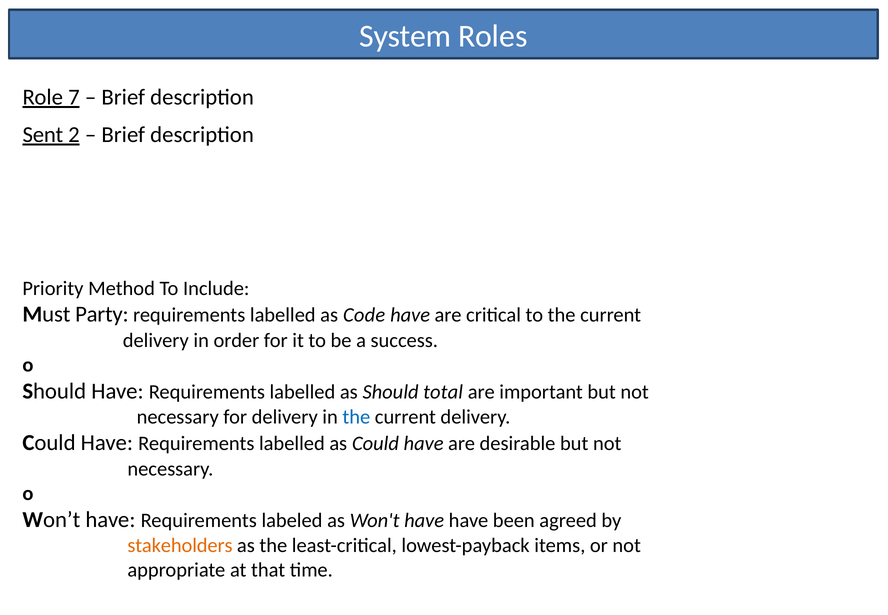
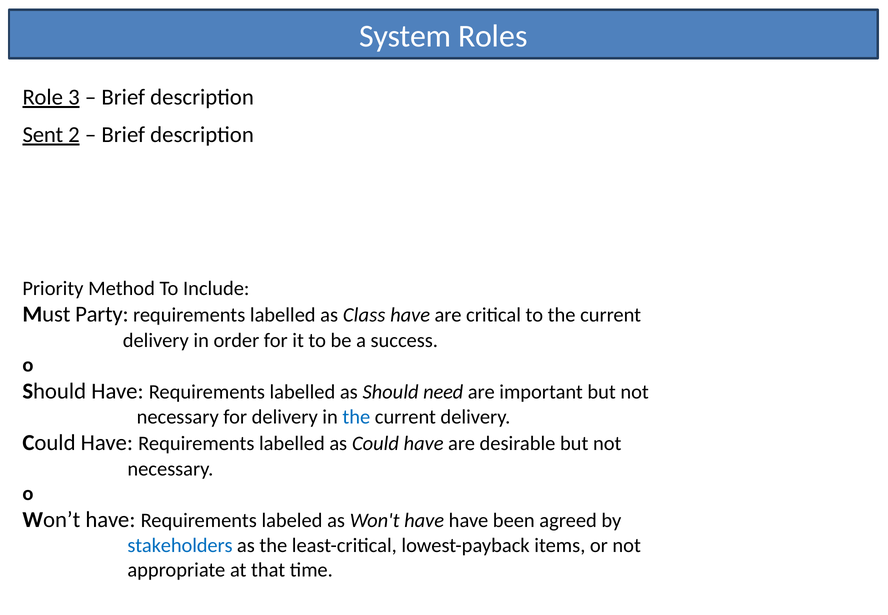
7: 7 -> 3 (74, 97)
Code: Code -> Class (364, 315)
total: total -> need (443, 392)
stakeholders colour: orange -> blue (180, 545)
